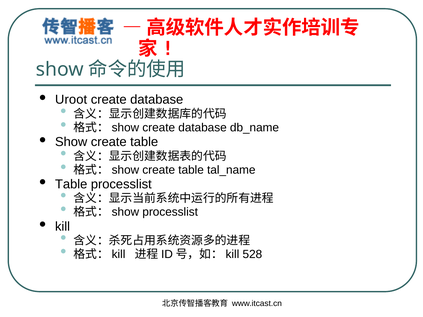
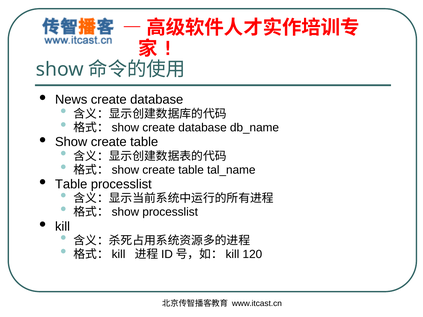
Uroot: Uroot -> News (71, 100)
528: 528 -> 120 (252, 254)
